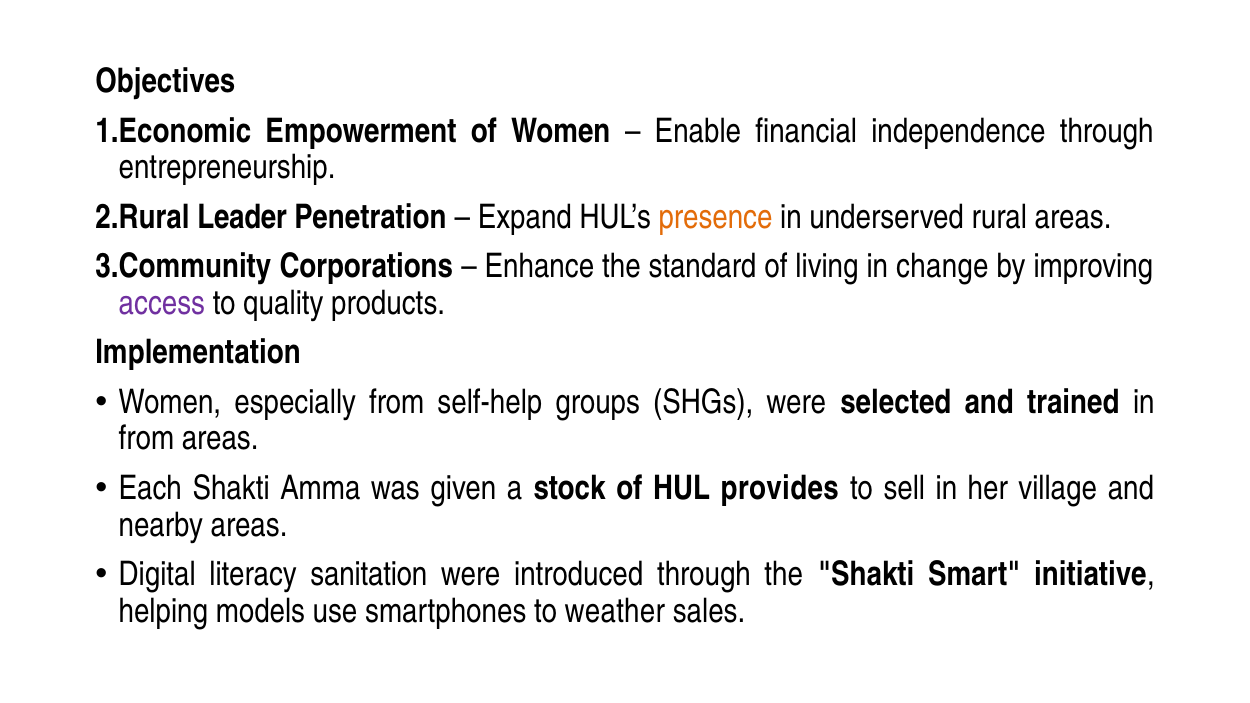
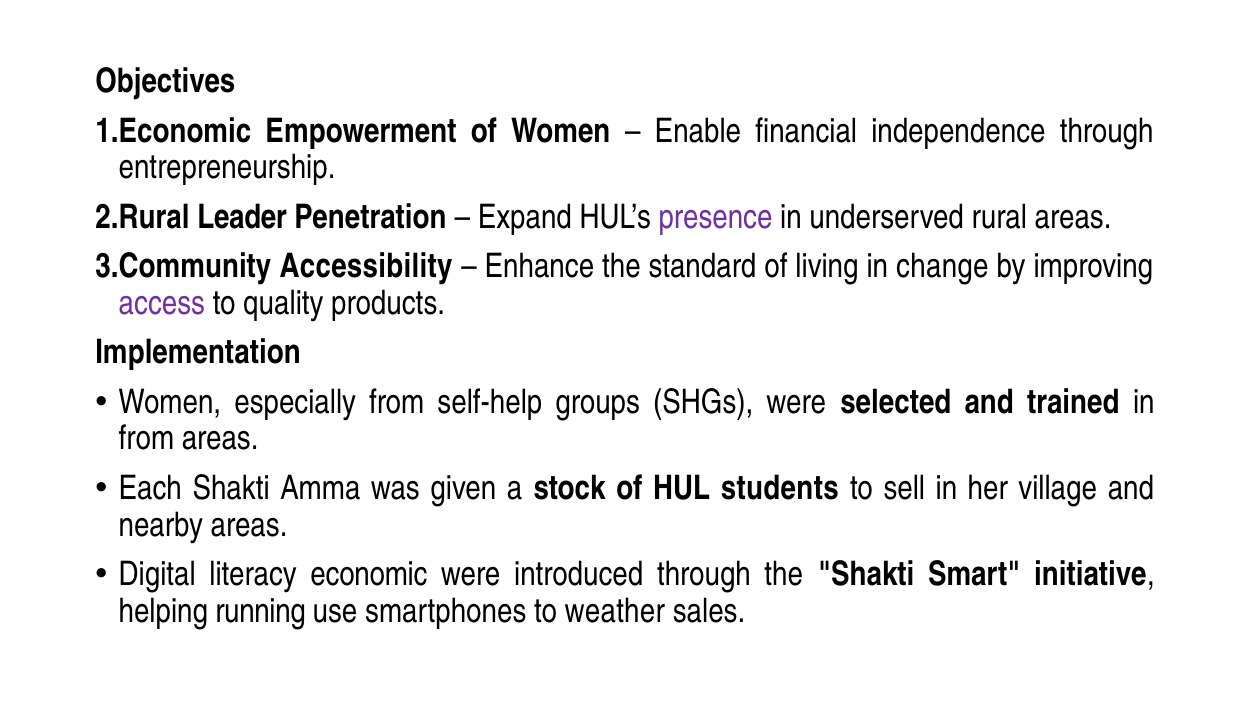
presence colour: orange -> purple (715, 217)
Corporations: Corporations -> Accessibility (366, 267)
provides: provides -> students (780, 488)
sanitation: sanitation -> economic (369, 575)
models: models -> running (261, 611)
